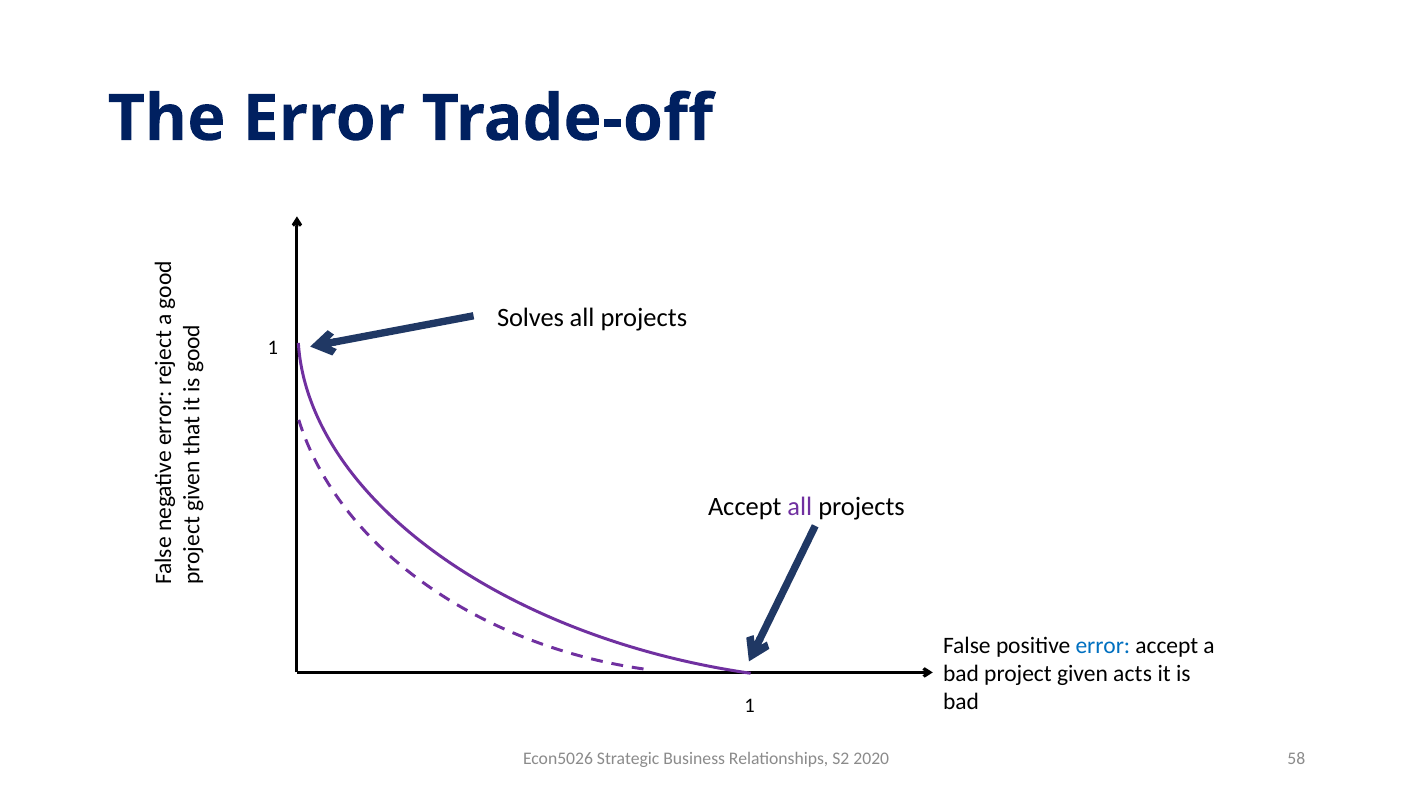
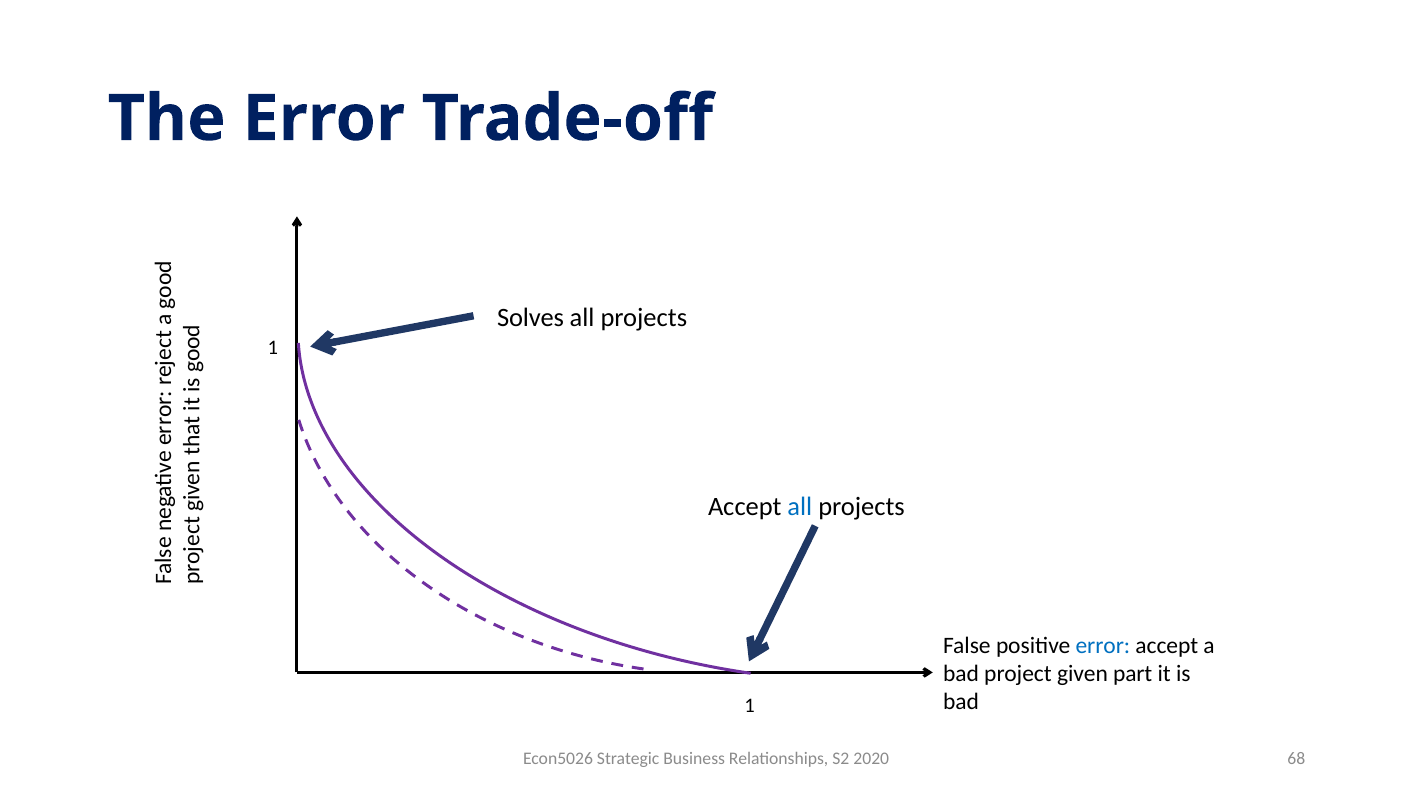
all colour: purple -> blue (800, 506)
acts: acts -> part (1133, 673)
58: 58 -> 68 (1296, 759)
